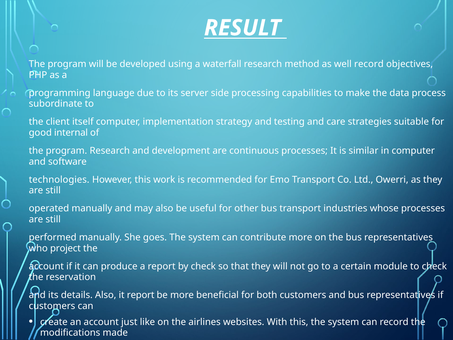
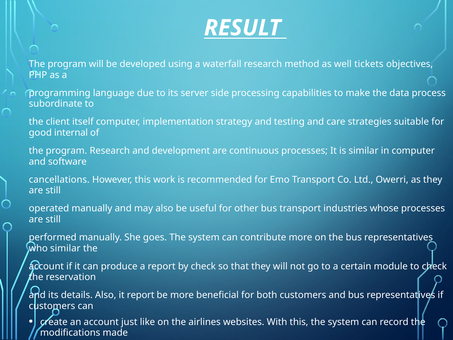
well record: record -> tickets (369, 64)
technologies: technologies -> cancellations (59, 179)
who project: project -> similar (65, 248)
